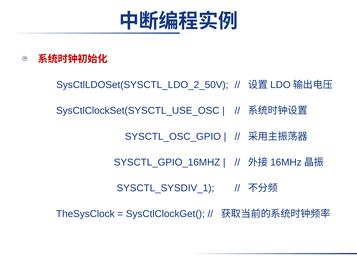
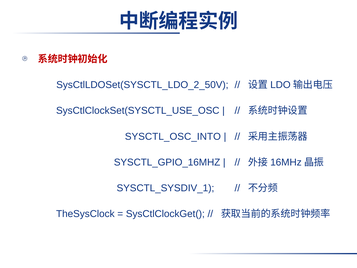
SYSCTL_OSC_GPIO: SYSCTL_OSC_GPIO -> SYSCTL_OSC_INTO (173, 136)
